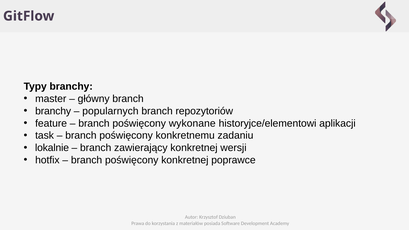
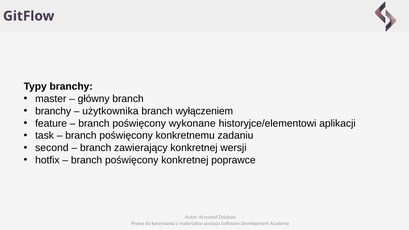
popularnych: popularnych -> użytkownika (110, 111)
repozytoriów: repozytoriów -> wyłączeniem (204, 111)
lokalnie: lokalnie -> second (52, 148)
